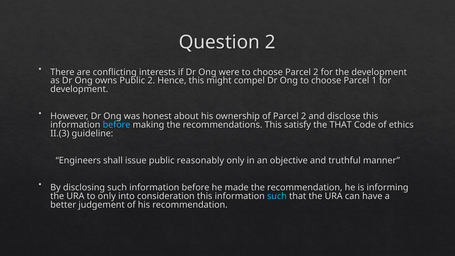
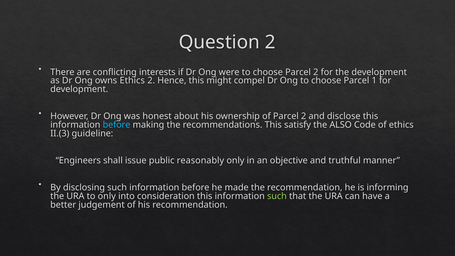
owns Public: Public -> Ethics (132, 81)
the THAT: THAT -> ALSO (341, 125)
such colour: light blue -> light green (277, 196)
